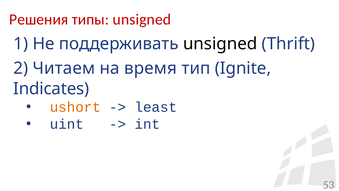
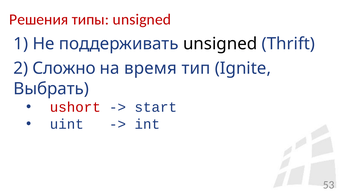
Читаем: Читаем -> Сложно (64, 68)
Indicates: Indicates -> Выбрать (51, 89)
ushort colour: orange -> red (75, 107)
least: least -> start (156, 107)
